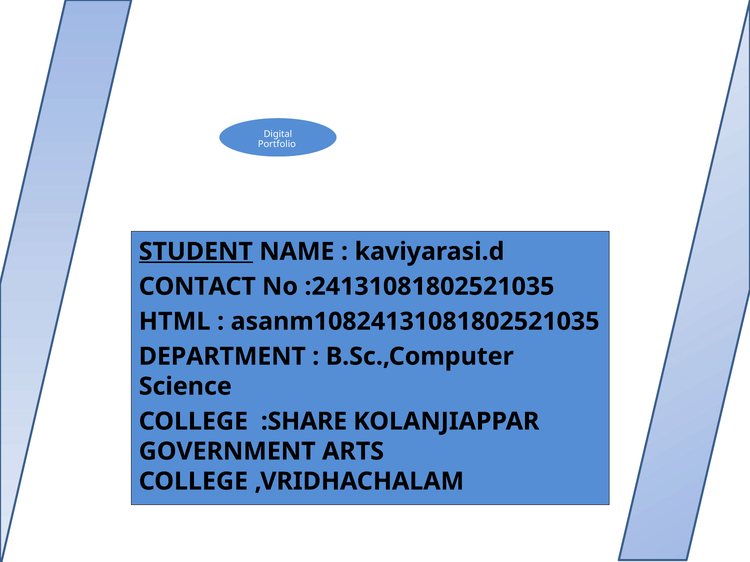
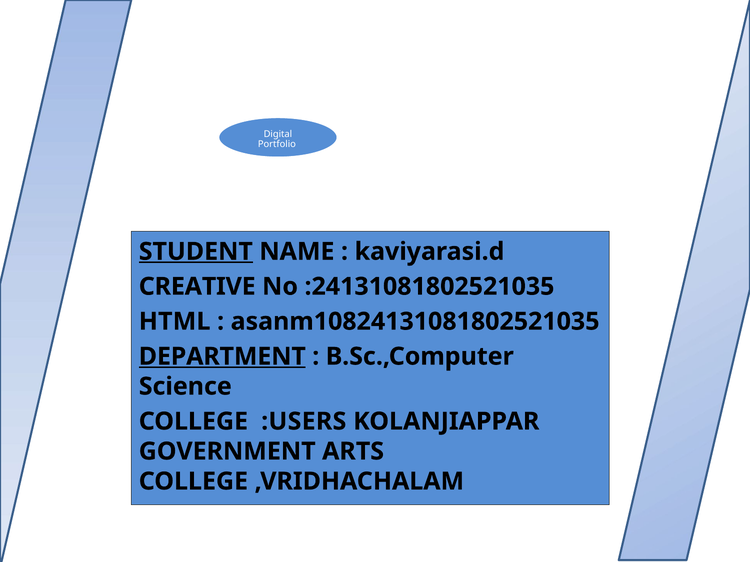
CONTACT: CONTACT -> CREATIVE (197, 287)
DEPARTMENT underline: none -> present (222, 357)
:SHARE: :SHARE -> :USERS (304, 422)
